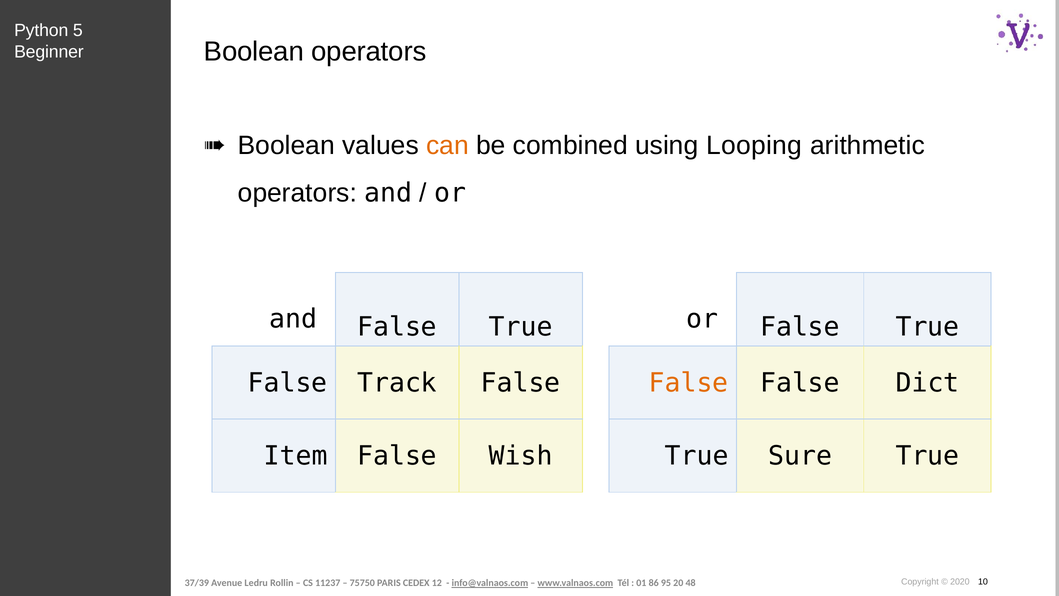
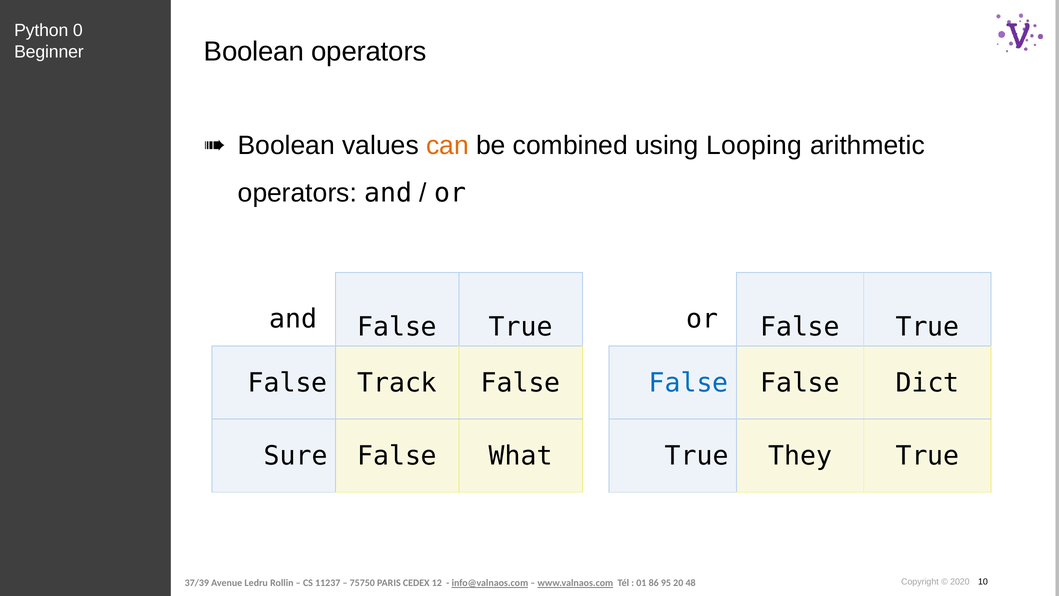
5: 5 -> 0 (78, 31)
False colour: orange -> blue (689, 383)
Item: Item -> Sure (296, 456)
Wish: Wish -> What (521, 456)
Sure: Sure -> They (800, 456)
